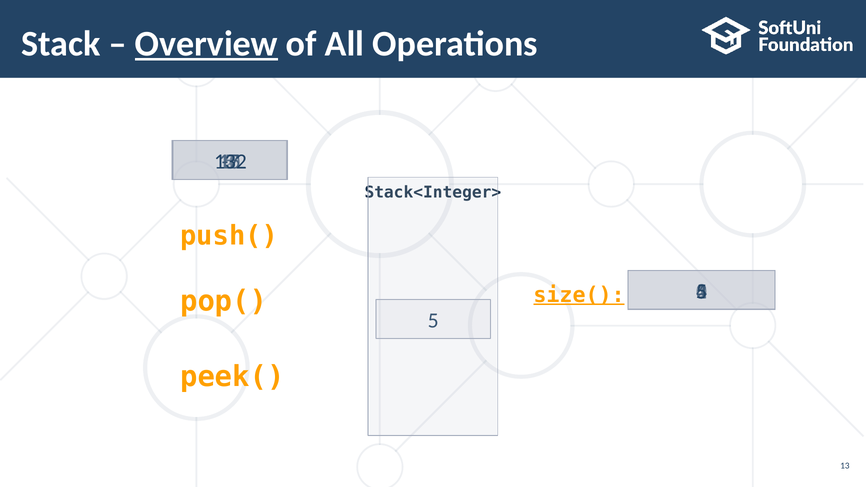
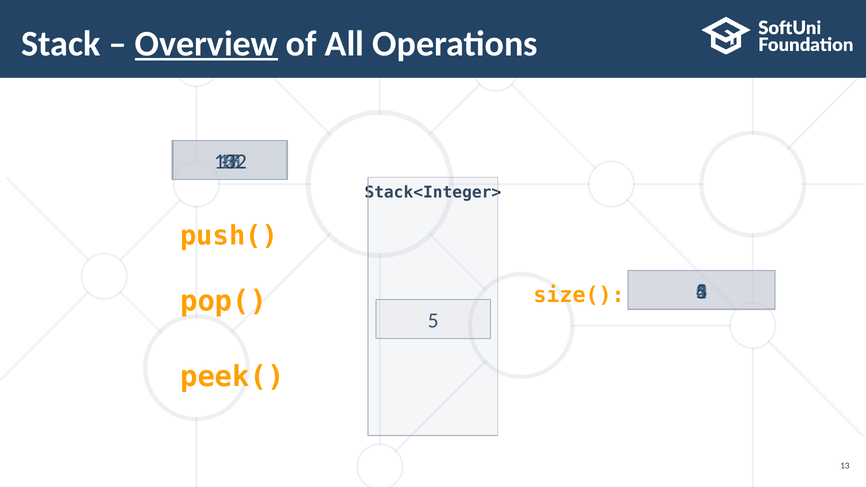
size( underline: present -> none (579, 295)
